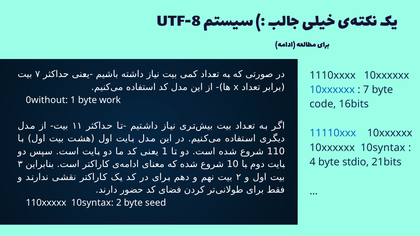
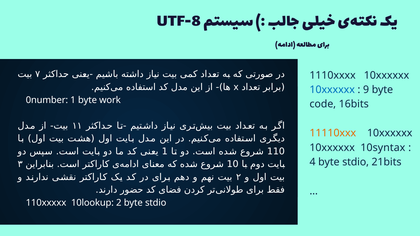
7: 7 -> 9 (366, 90)
0without: 0without -> 0number (47, 100)
11110xxx colour: blue -> orange (333, 133)
110xxxxx 10syntax: 10syntax -> 10lookup (92, 203)
2 byte seed: seed -> stdio (156, 203)
